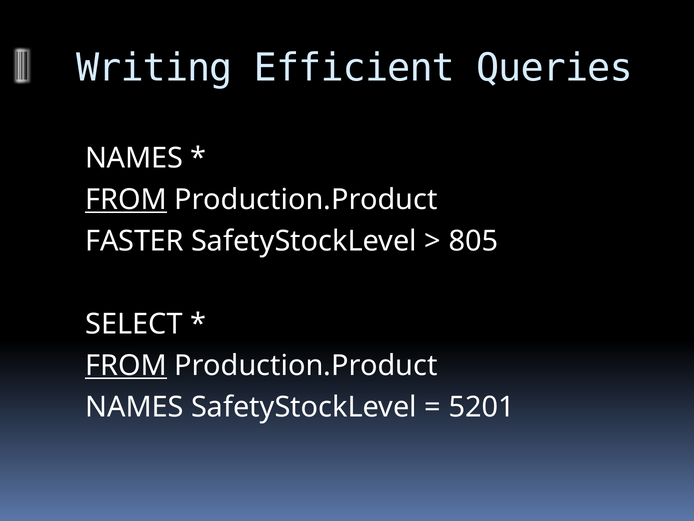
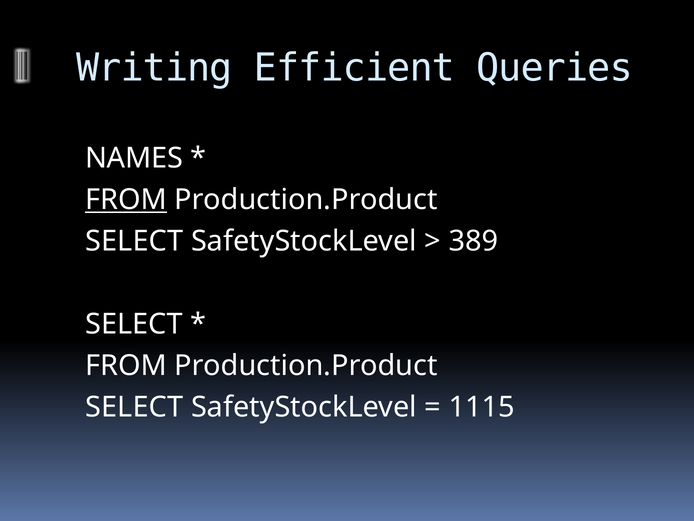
FASTER: FASTER -> SELECT (134, 241)
805: 805 -> 389 (473, 241)
FROM underline: present -> none (126, 365)
NAMES: NAMES -> SELECT (134, 407)
5201: 5201 -> 1115 (482, 407)
